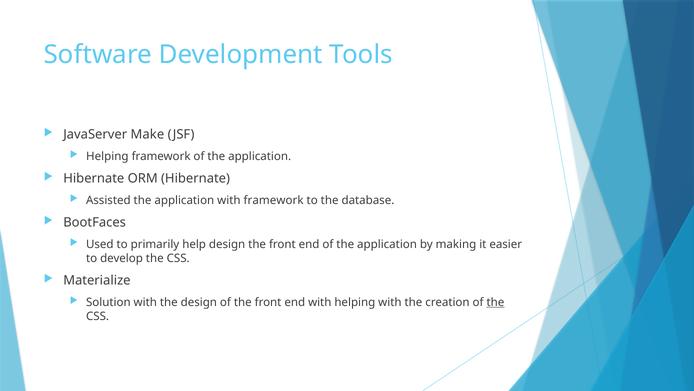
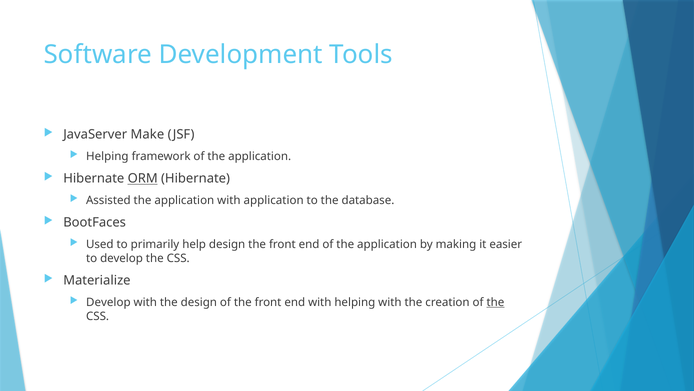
ORM underline: none -> present (143, 178)
with framework: framework -> application (274, 200)
Solution: Solution -> Develop (108, 302)
